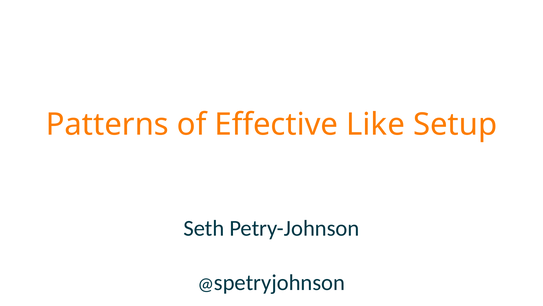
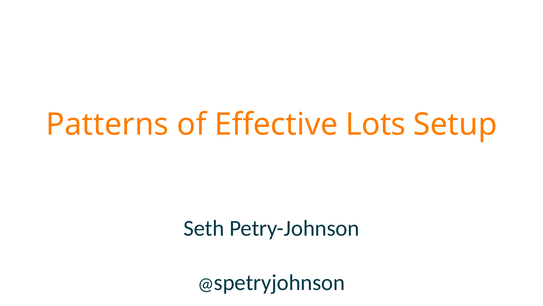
Like: Like -> Lots (376, 124)
